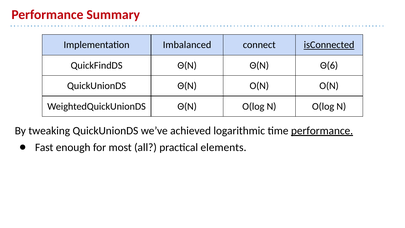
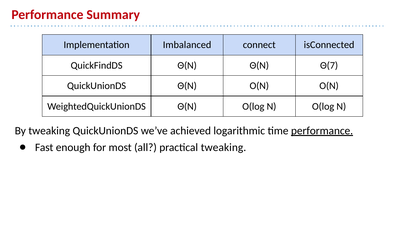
isConnected underline: present -> none (329, 45)
Θ(6: Θ(6 -> Θ(7 (329, 65)
practical elements: elements -> tweaking (223, 147)
